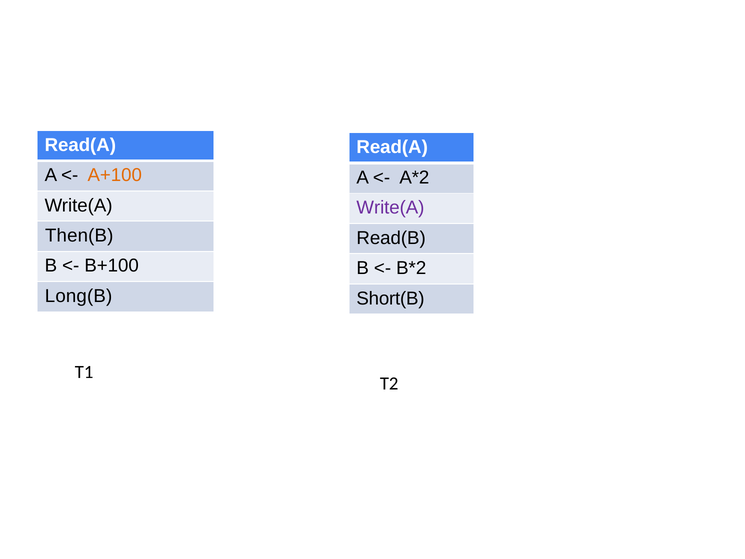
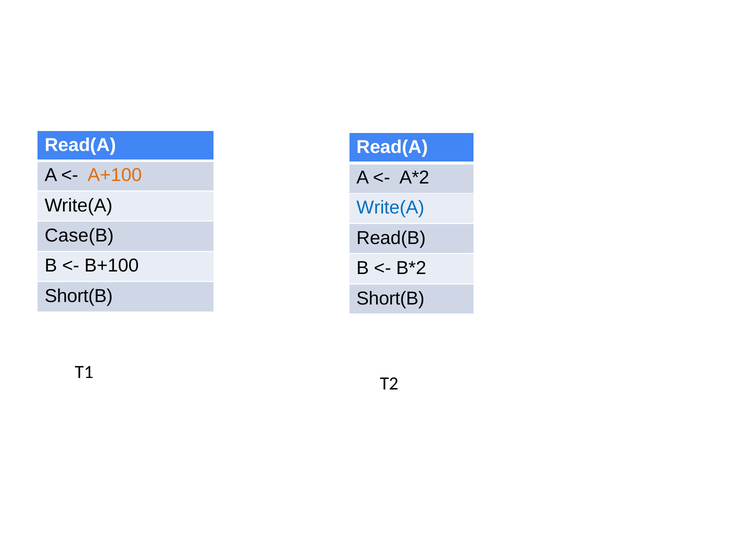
Write(A colour: purple -> blue (390, 208)
Then(B: Then(B -> Case(B (79, 235)
Long(B: Long(B -> Short(B (79, 296)
